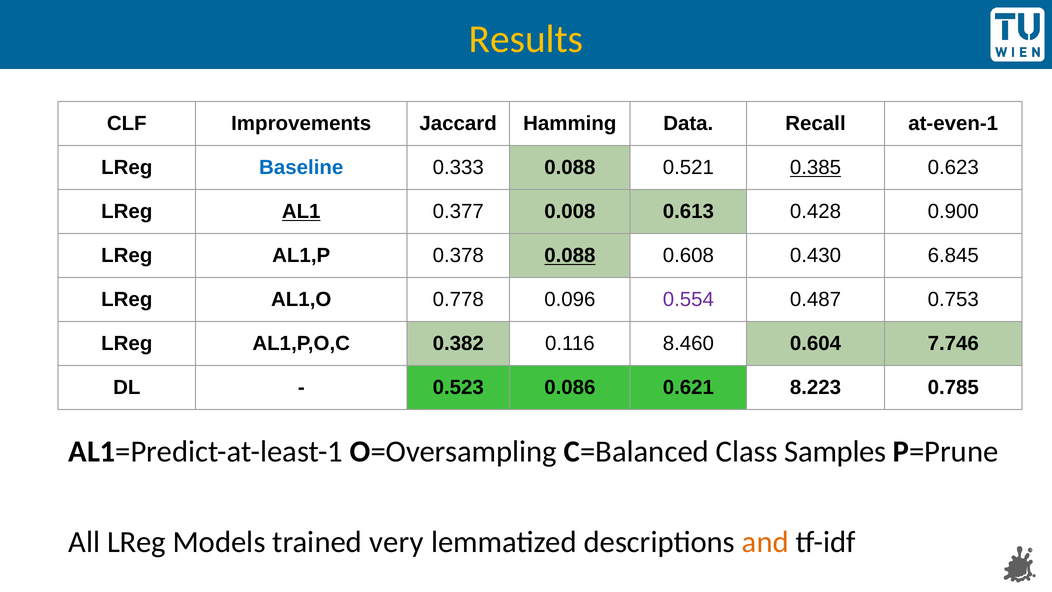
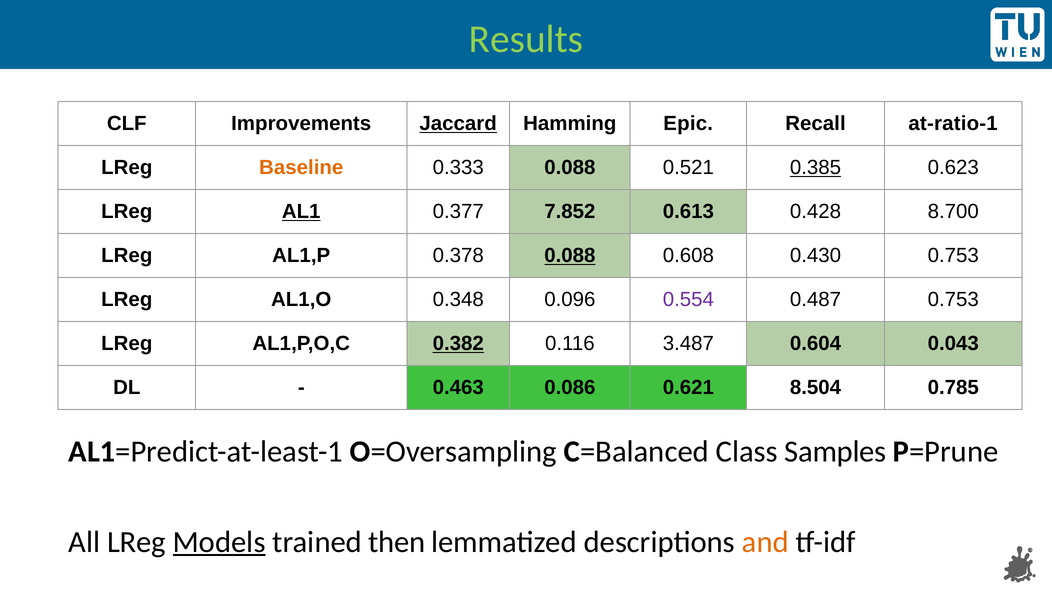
Results colour: yellow -> light green (526, 39)
Jaccard underline: none -> present (458, 124)
Data: Data -> Epic (688, 124)
at-even-1: at-even-1 -> at-ratio-1 (953, 124)
Baseline colour: blue -> orange (301, 168)
0.008: 0.008 -> 7.852 (570, 212)
0.900: 0.900 -> 8.700 (953, 212)
0.430 6.845: 6.845 -> 0.753 (953, 256)
0.778: 0.778 -> 0.348 (458, 300)
0.382 underline: none -> present (458, 344)
8.460: 8.460 -> 3.487 (688, 344)
7.746: 7.746 -> 0.043 (953, 344)
0.523: 0.523 -> 0.463 (458, 388)
8.223: 8.223 -> 8.504 (815, 388)
Models underline: none -> present (219, 542)
very: very -> then (397, 542)
